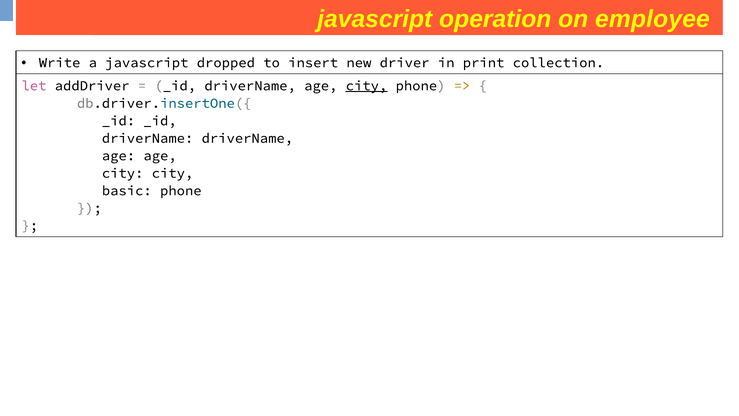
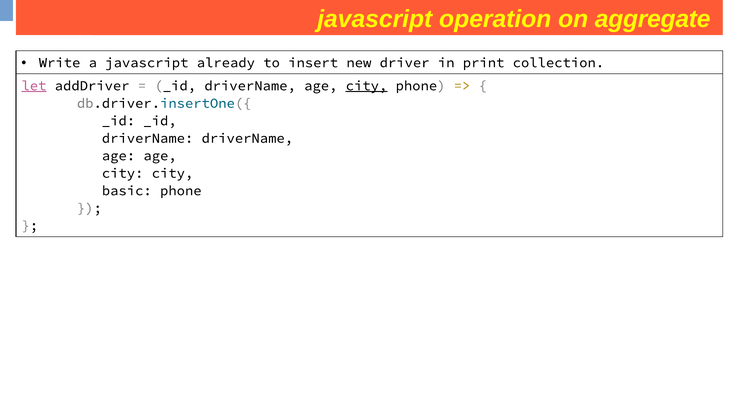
employee: employee -> aggregate (653, 19)
dropped: dropped -> already (226, 63)
let underline: none -> present (34, 86)
